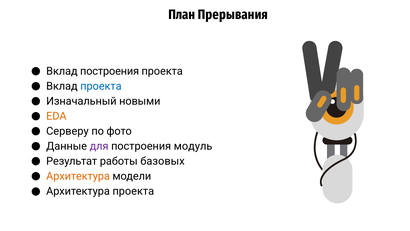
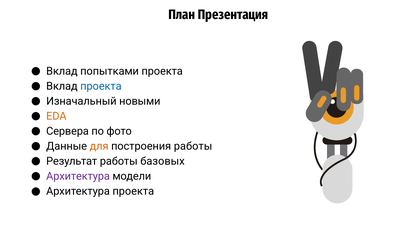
Прерывания: Прерывания -> Презентация (233, 15)
Вклад построения: построения -> попытками (110, 71)
Серверу: Серверу -> Сервера (68, 131)
для colour: purple -> orange (99, 146)
построения модуль: модуль -> работы (193, 146)
Архитектура colour: orange -> purple (78, 176)
